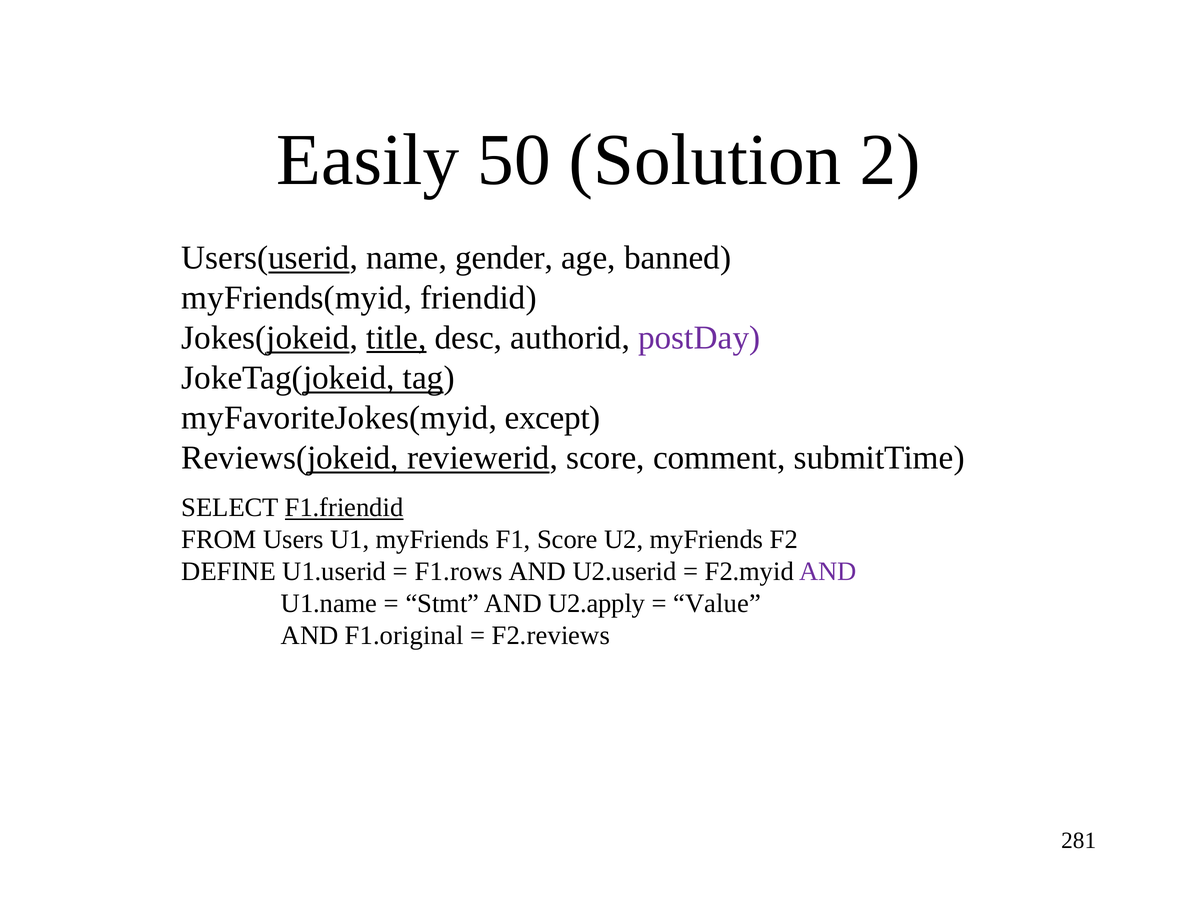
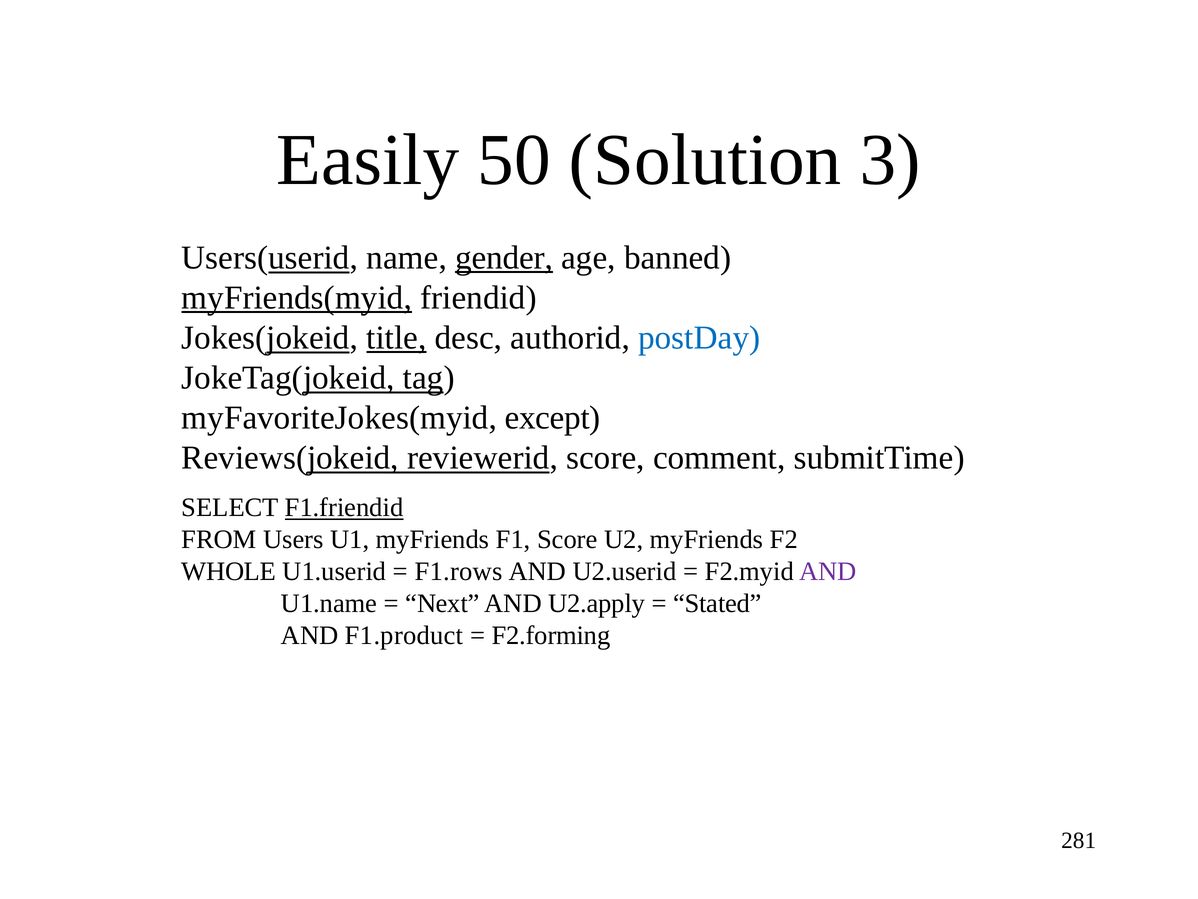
2: 2 -> 3 (890, 160)
gender underline: none -> present (504, 258)
myFriends(myid underline: none -> present (297, 298)
postDay colour: purple -> blue (699, 338)
DEFINE: DEFINE -> WHOLE (229, 571)
Stmt: Stmt -> Next (442, 603)
Value: Value -> Stated (717, 603)
F1.original: F1.original -> F1.product (404, 635)
F2.reviews: F2.reviews -> F2.forming (551, 635)
